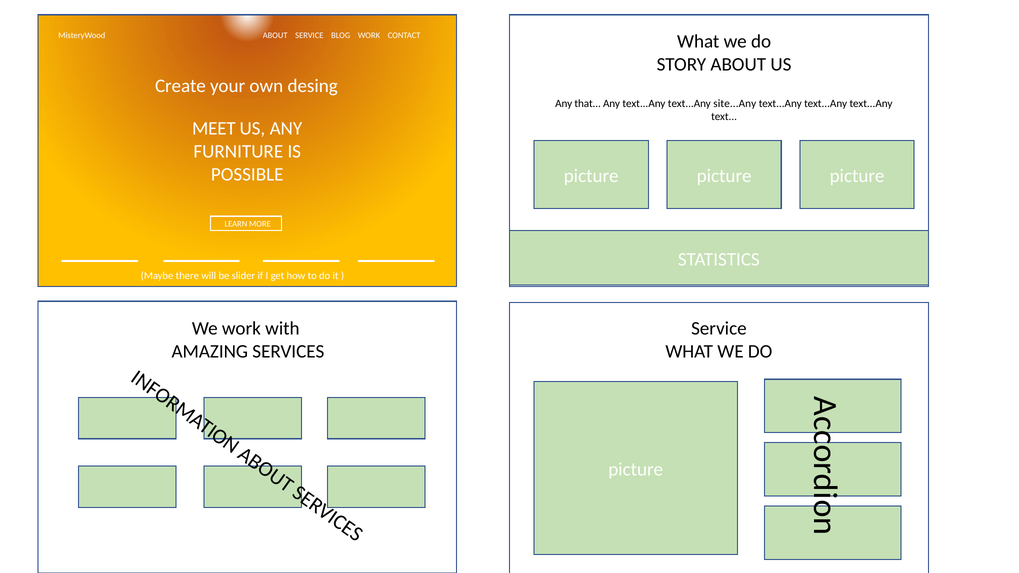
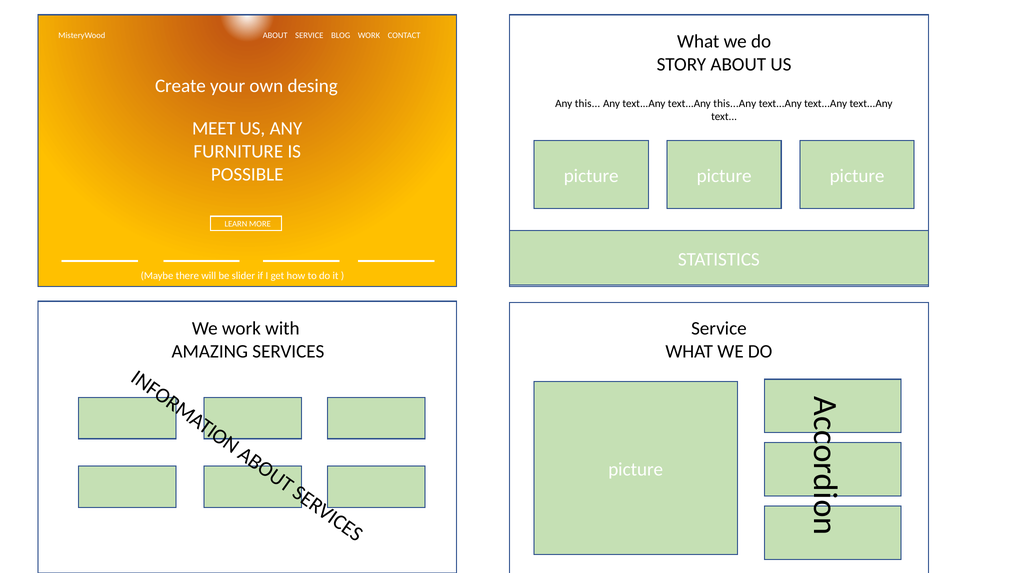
that: that -> this (588, 103)
site...Any: site...Any -> this...Any (735, 103)
